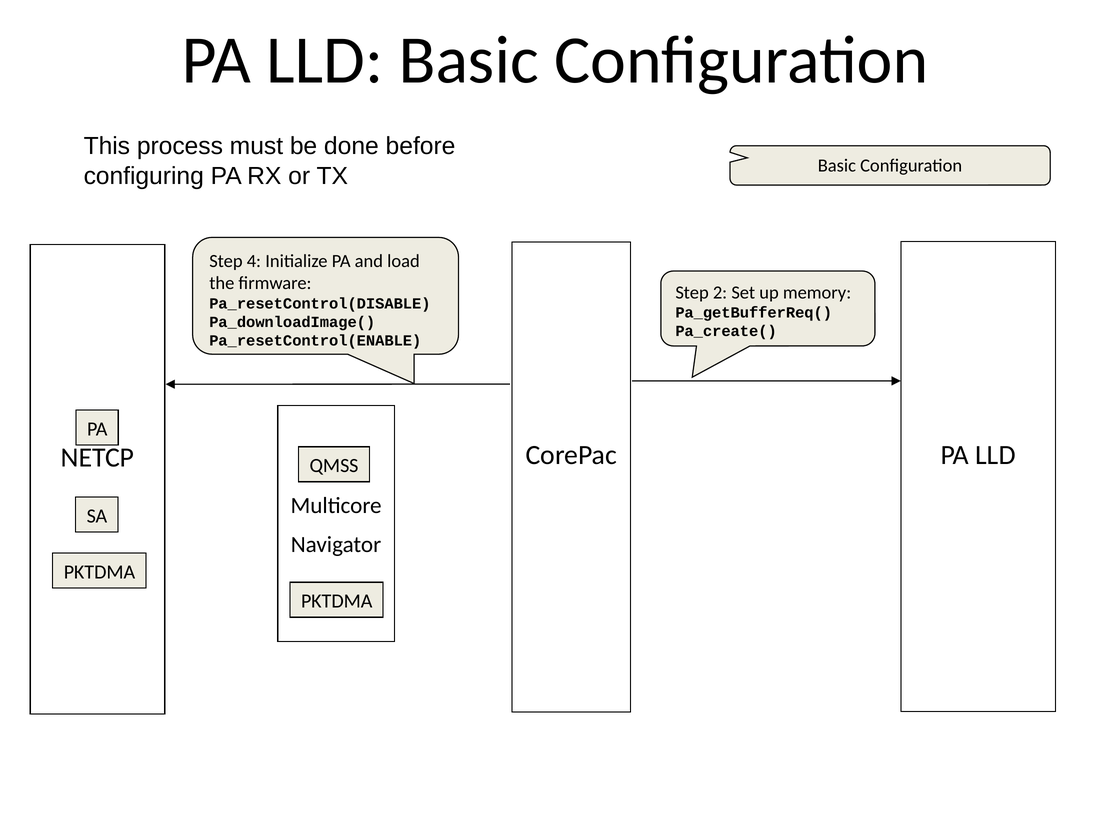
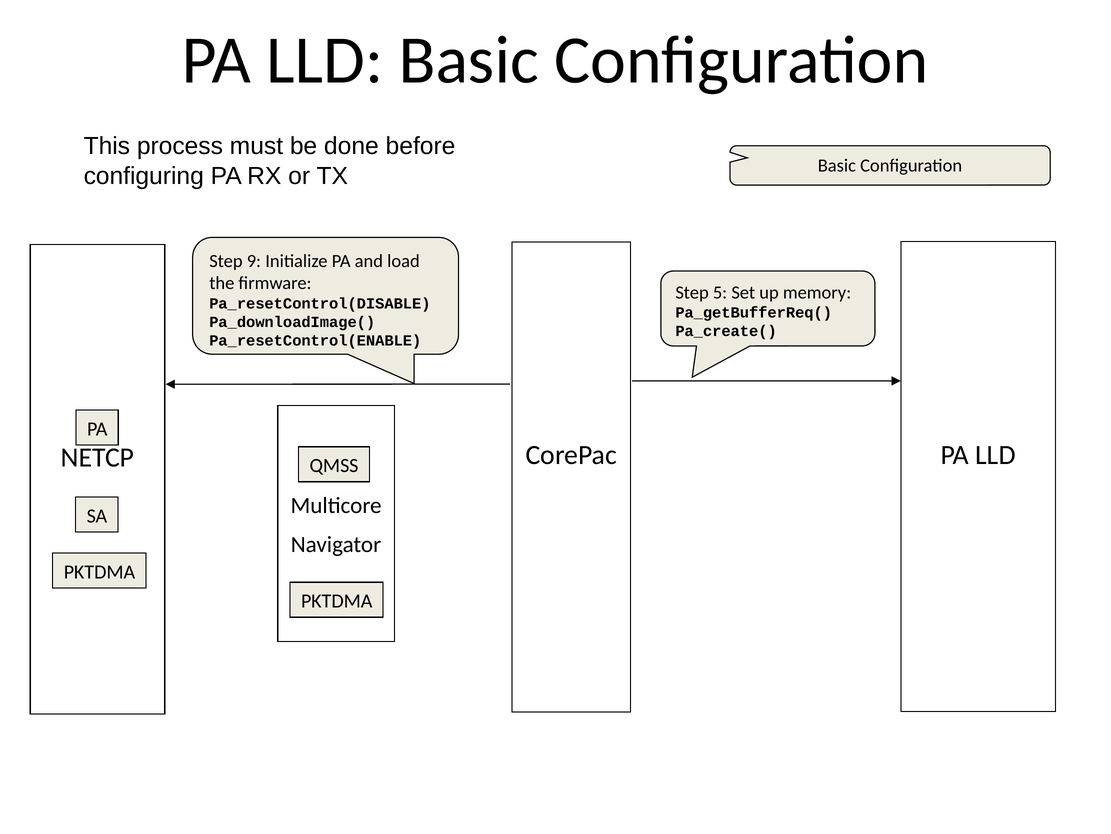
4: 4 -> 9 (254, 261)
2: 2 -> 5 (720, 292)
